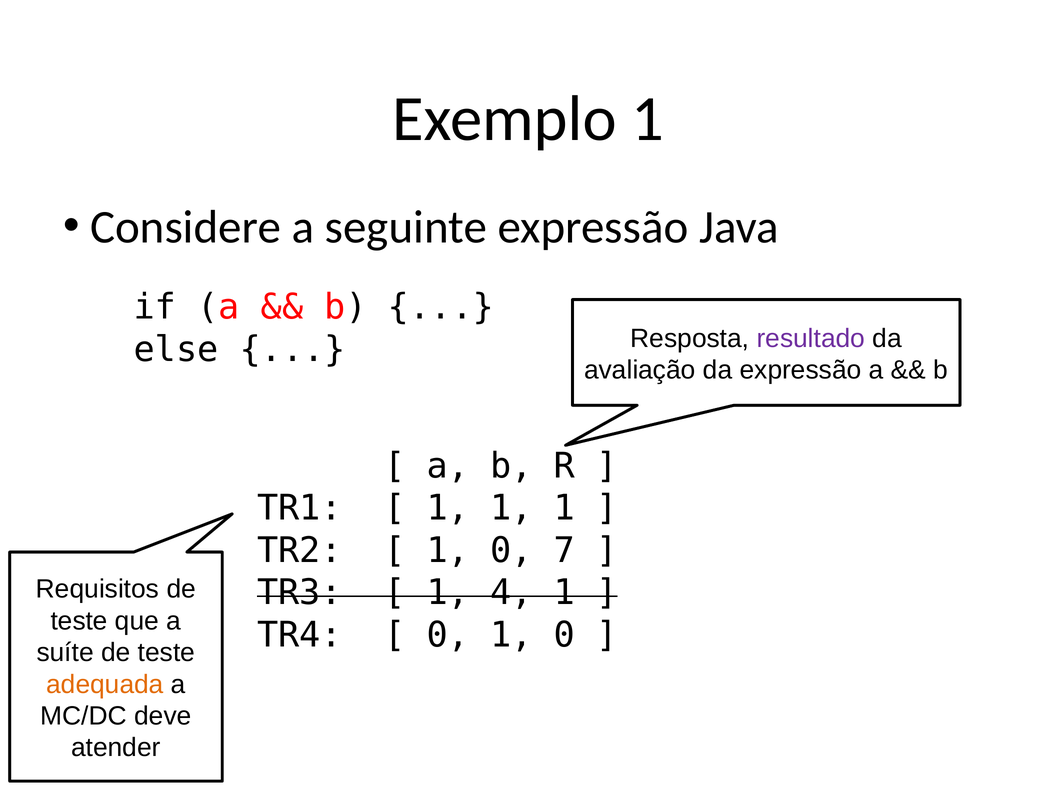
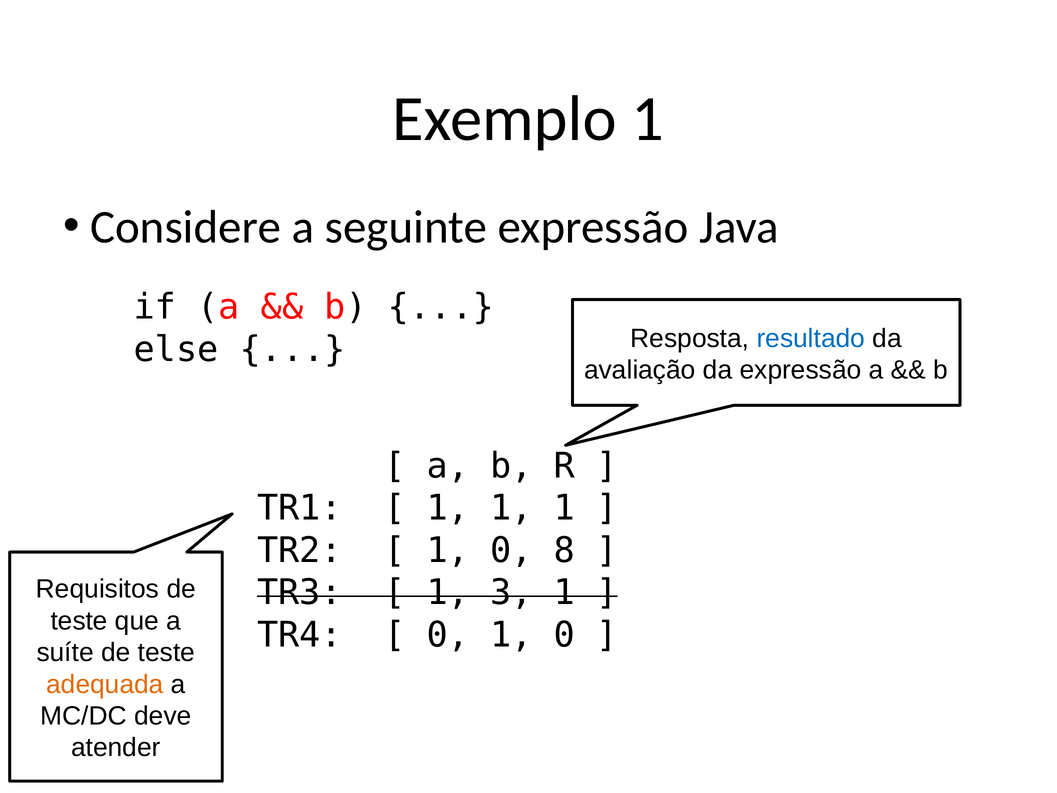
resultado colour: purple -> blue (811, 338)
7: 7 -> 8 (564, 550)
4: 4 -> 3 (511, 593)
